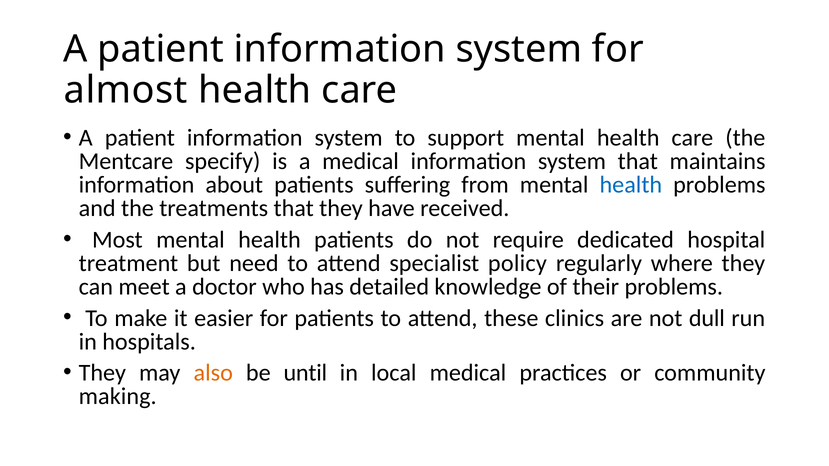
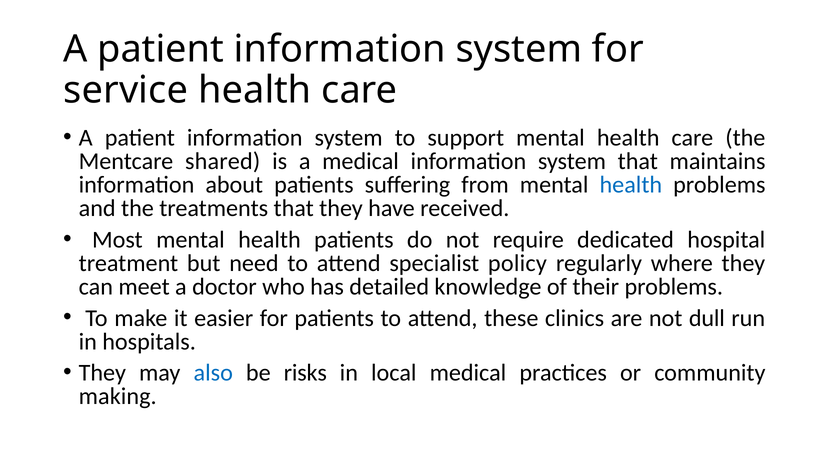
almost: almost -> service (126, 90)
specify: specify -> shared (223, 162)
also colour: orange -> blue (213, 373)
until: until -> risks (305, 373)
